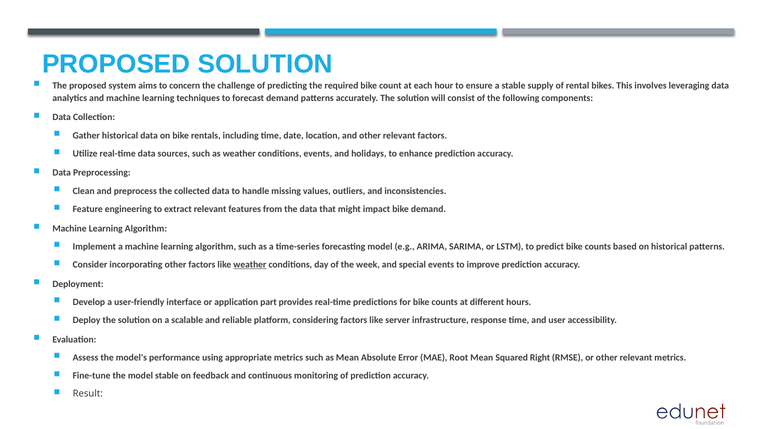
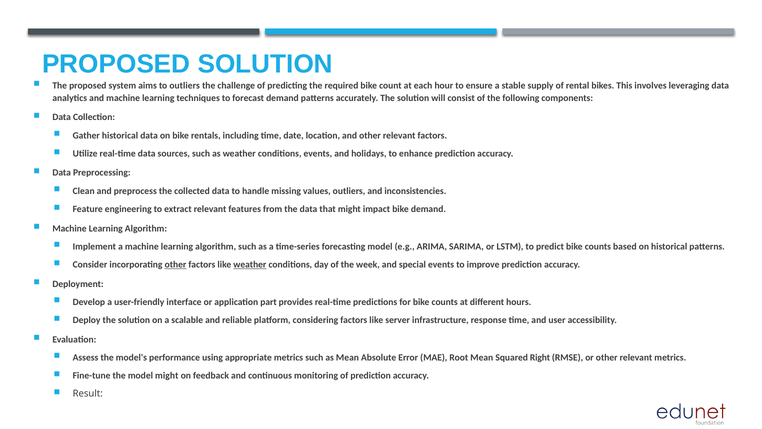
to concern: concern -> outliers (185, 85)
other underline: none -> present (175, 264)
model stable: stable -> might (167, 375)
